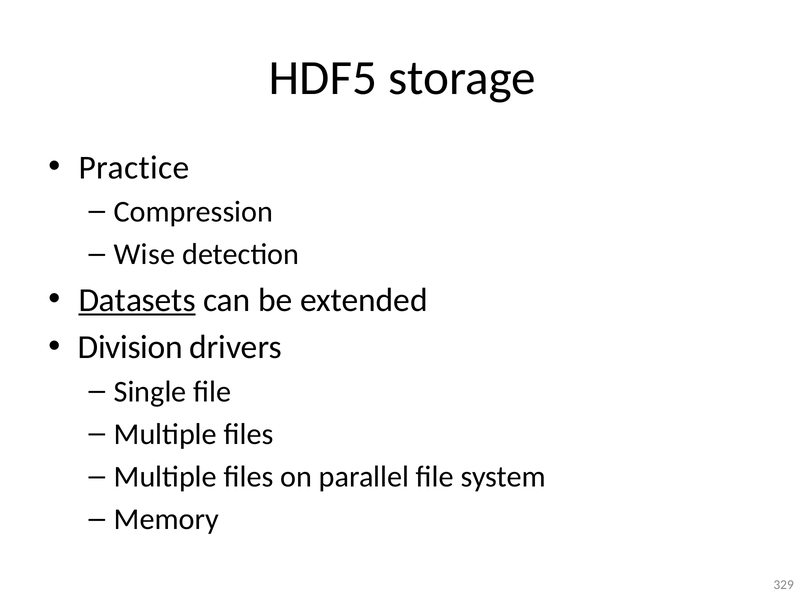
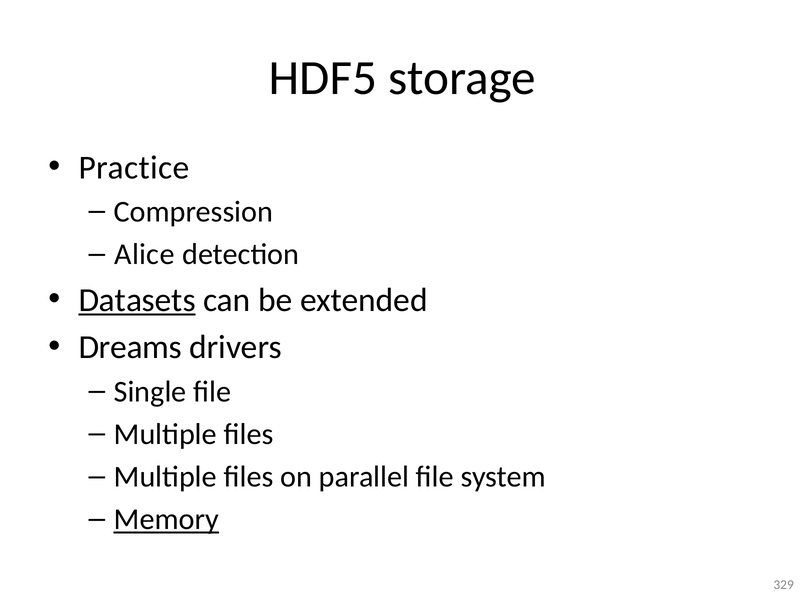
Wise: Wise -> Alice (144, 254)
Division: Division -> Dreams (130, 347)
Memory underline: none -> present (166, 519)
